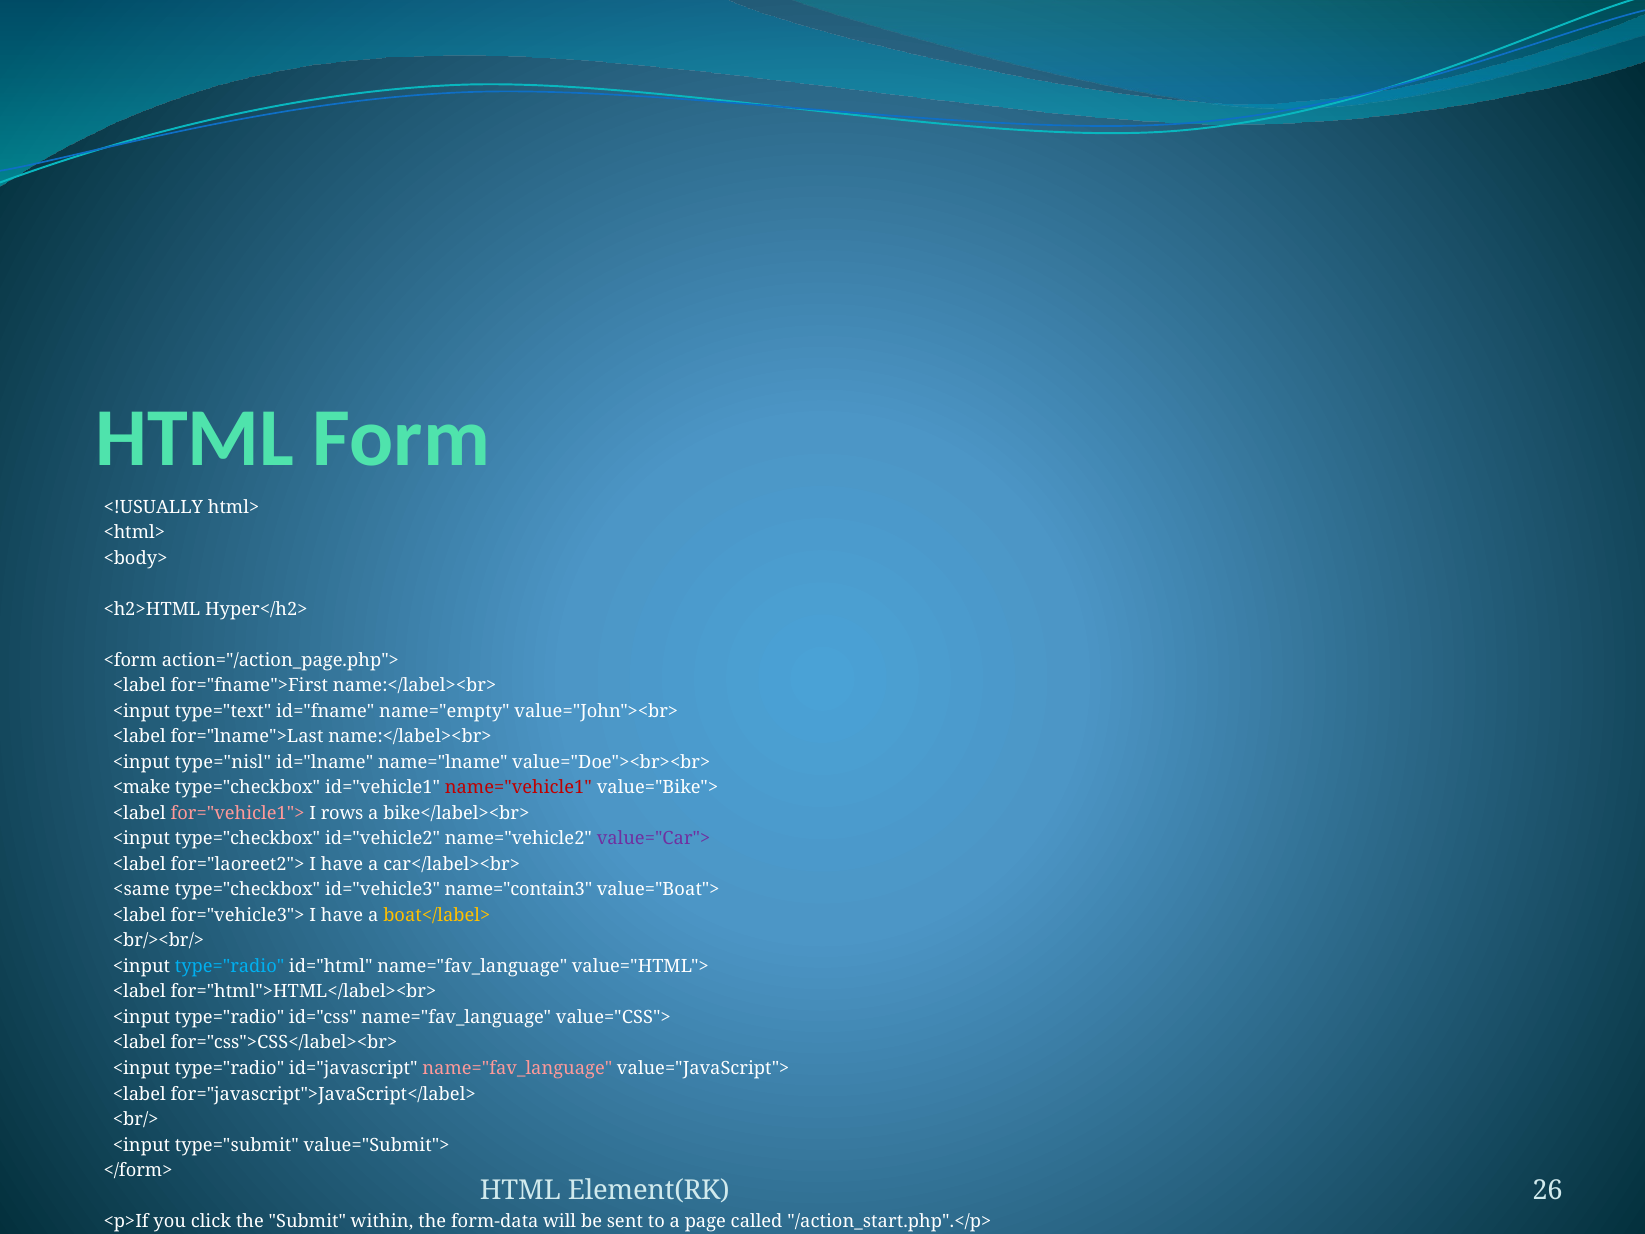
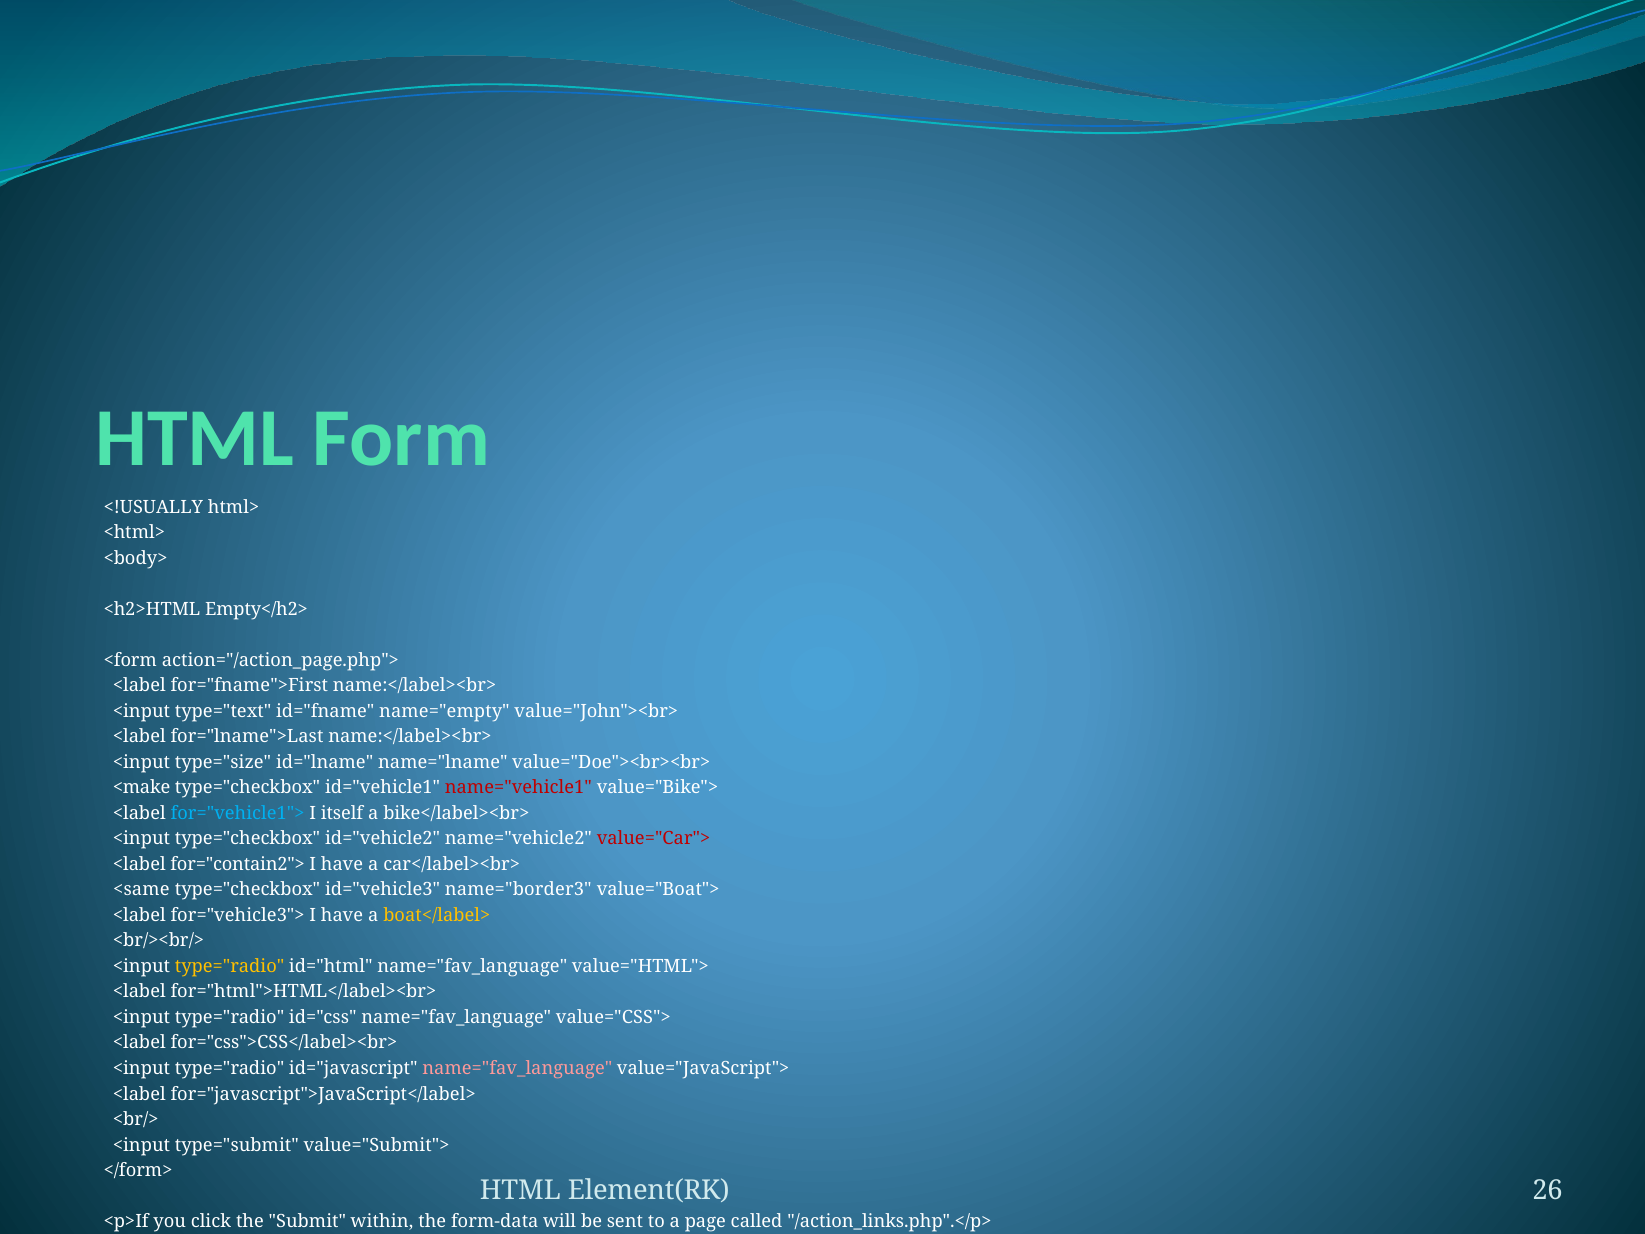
Hyper</h2>: Hyper</h2> -> Empty</h2> (256, 609)
type="nisl: type="nisl -> type="size (223, 762)
for="vehicle1"> colour: pink -> light blue (238, 813)
rows: rows -> itself (342, 813)
value="Car"> colour: purple -> red (654, 839)
for="laoreet2">: for="laoreet2"> -> for="contain2"> (238, 864)
name="contain3: name="contain3 -> name="border3 (518, 890)
type="radio colour: light blue -> yellow (230, 966)
/action_start.php".</p>: /action_start.php".</p> -> /action_links.php".</p> (889, 1221)
